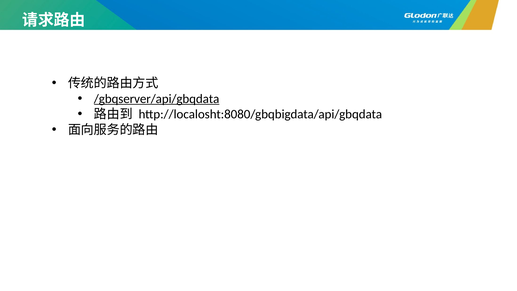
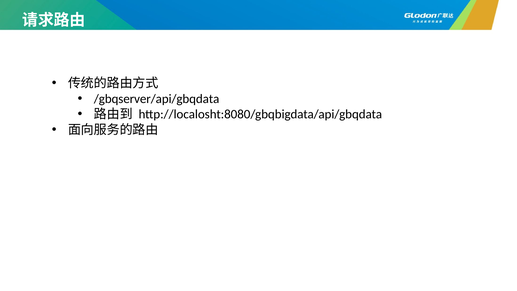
/gbqserver/api/gbqdata underline: present -> none (157, 99)
